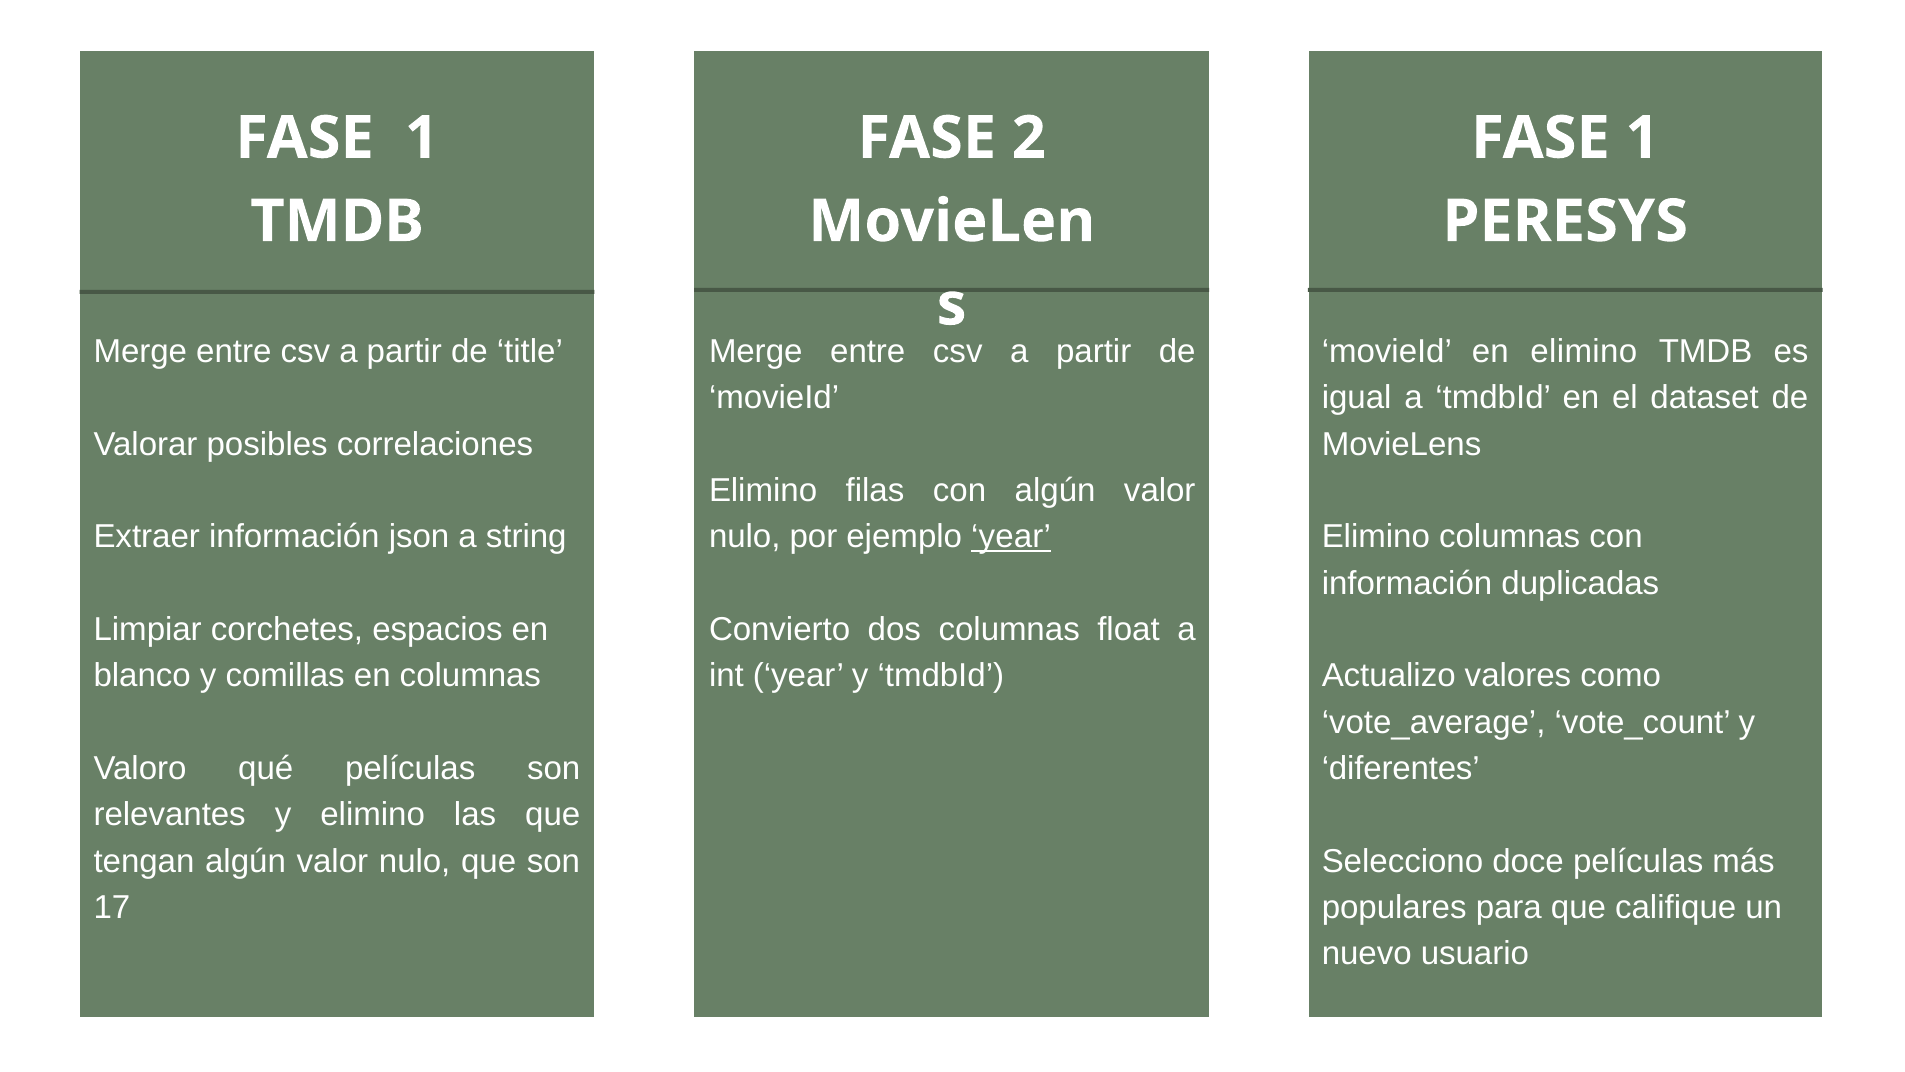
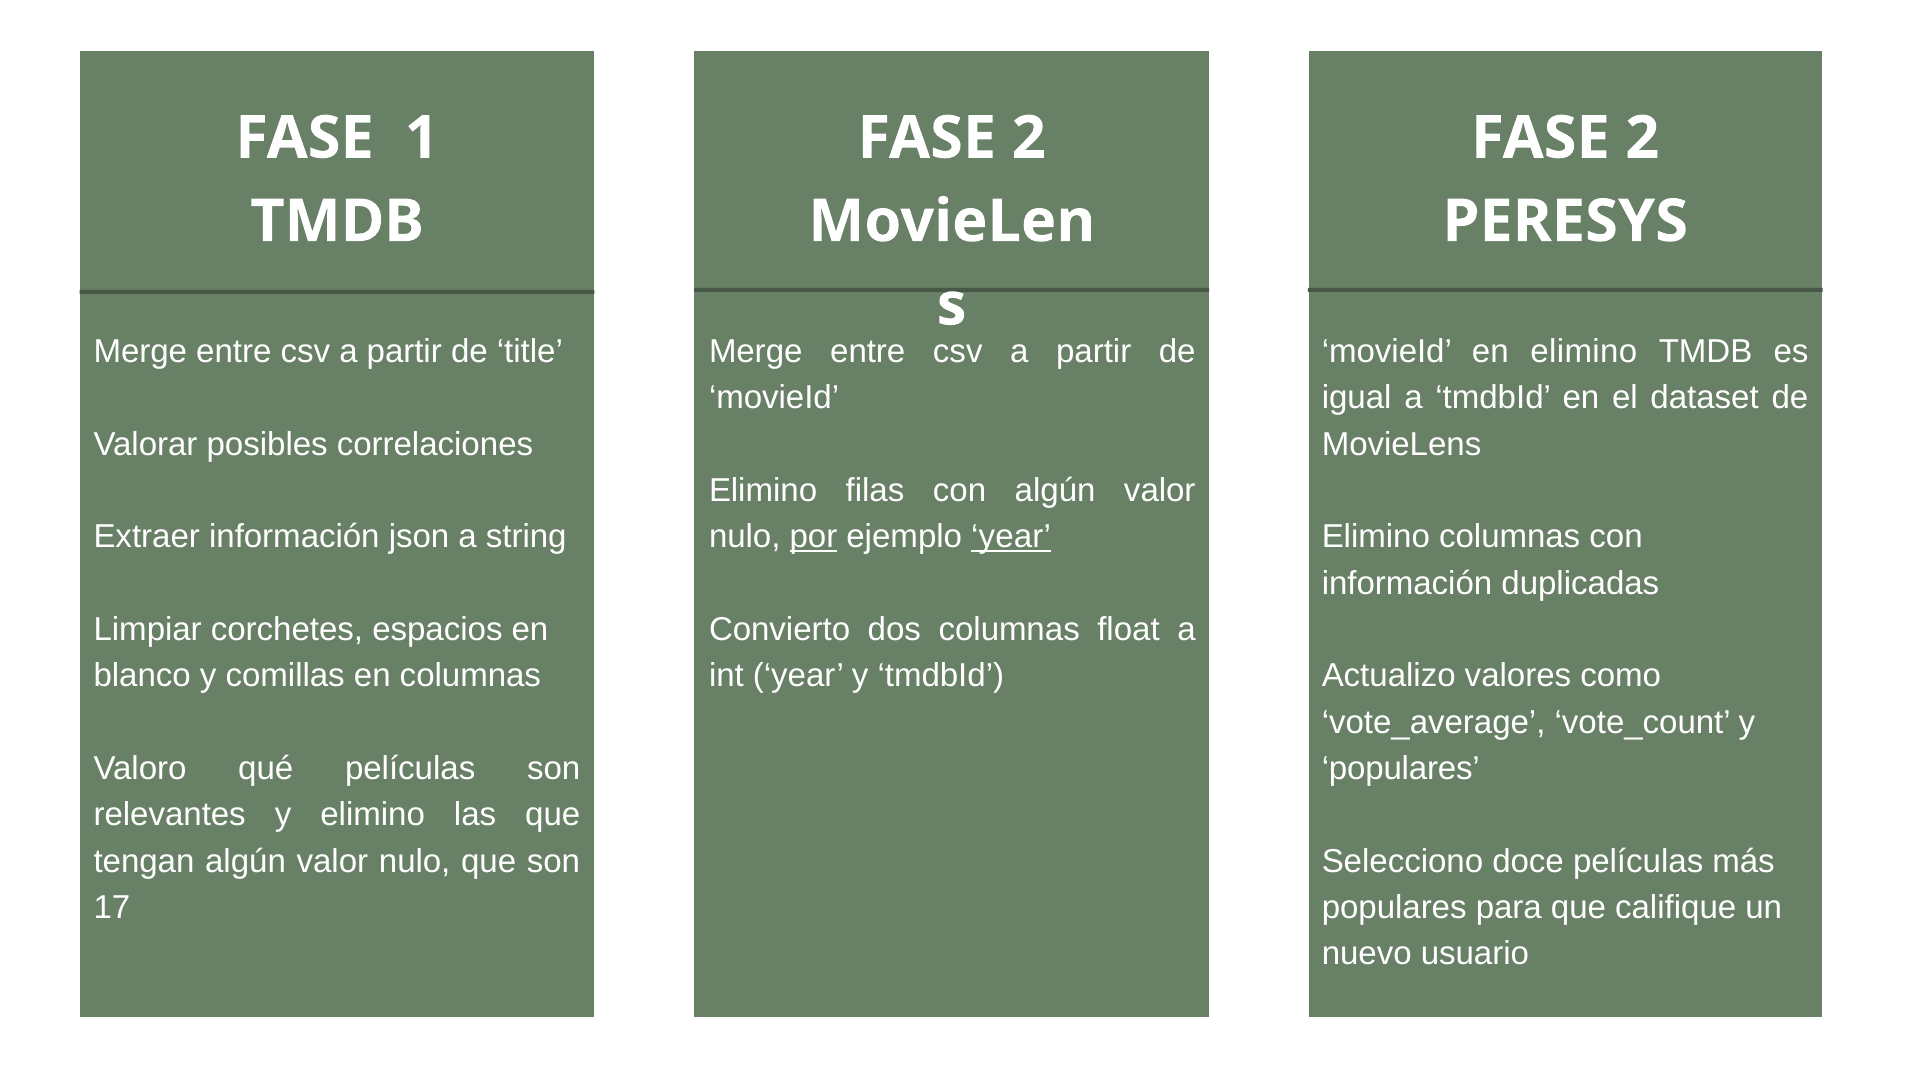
1: 1 -> 2 (1642, 138)
por underline: none -> present (813, 537)
diferentes: diferentes -> populares (1401, 768)
